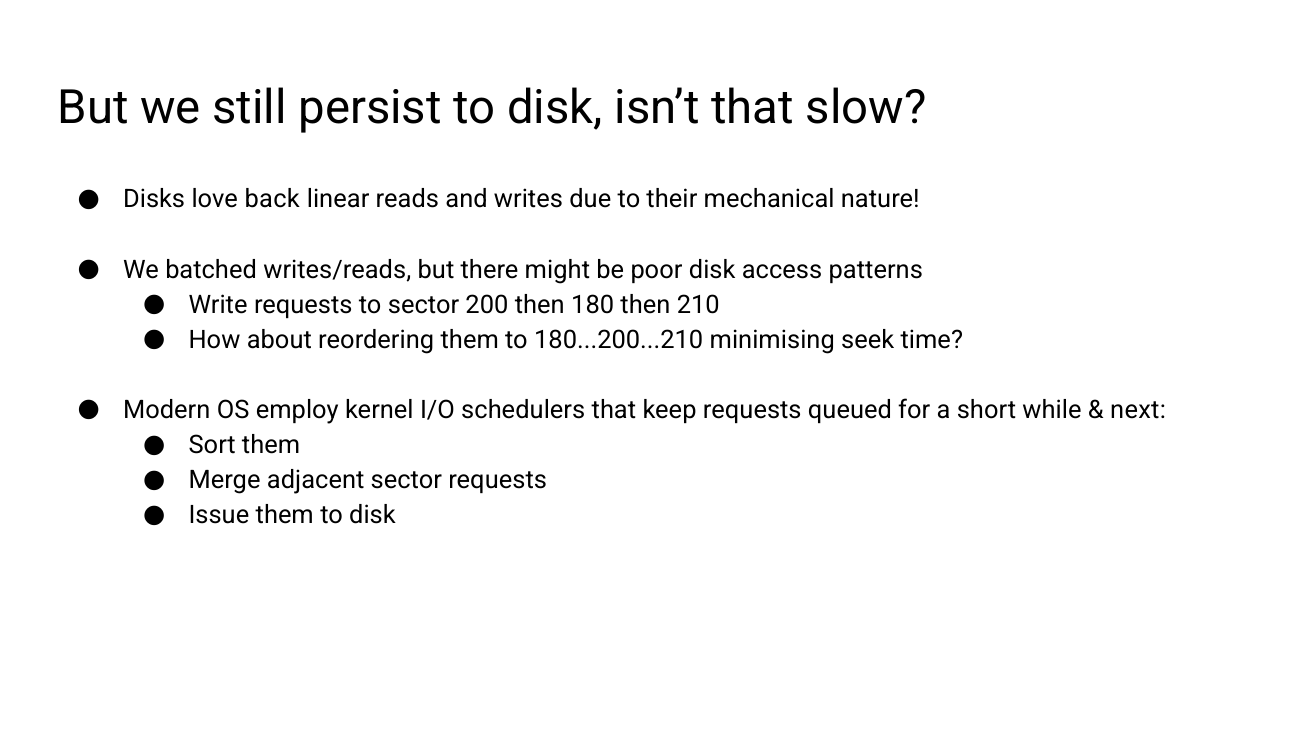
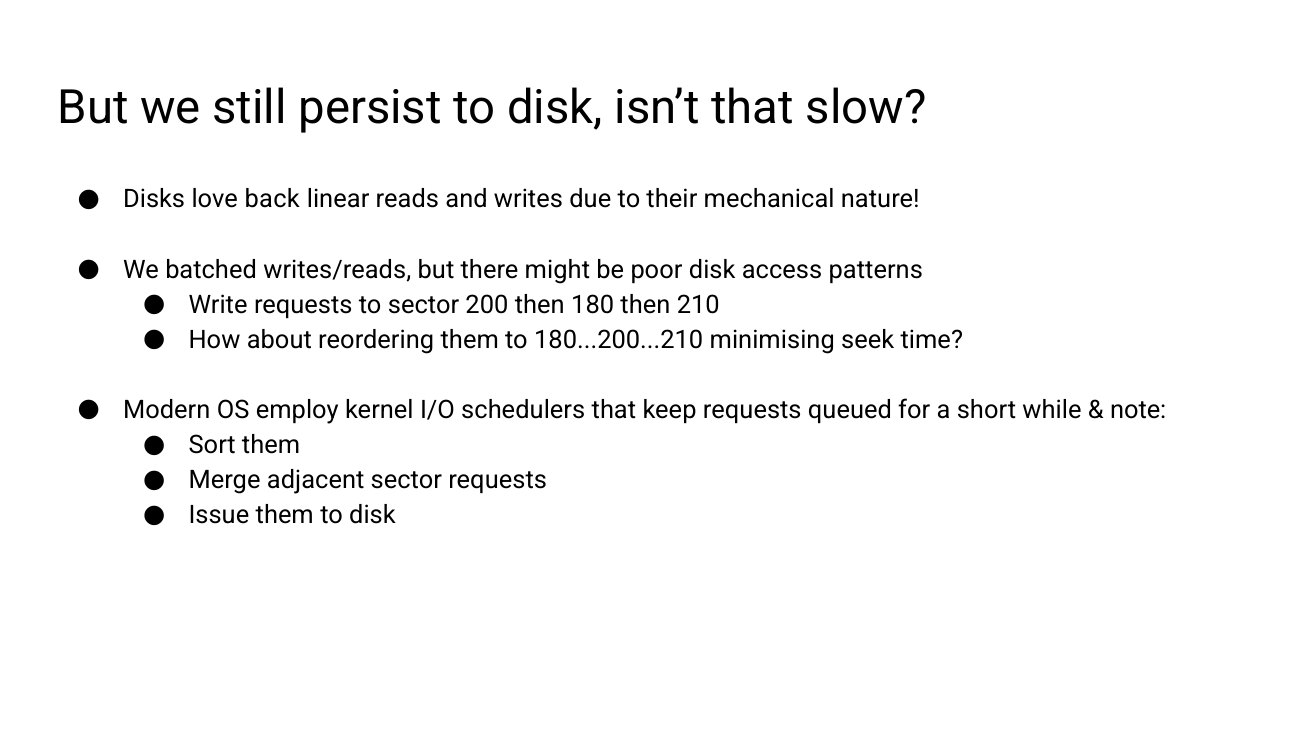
next: next -> note (1138, 410)
